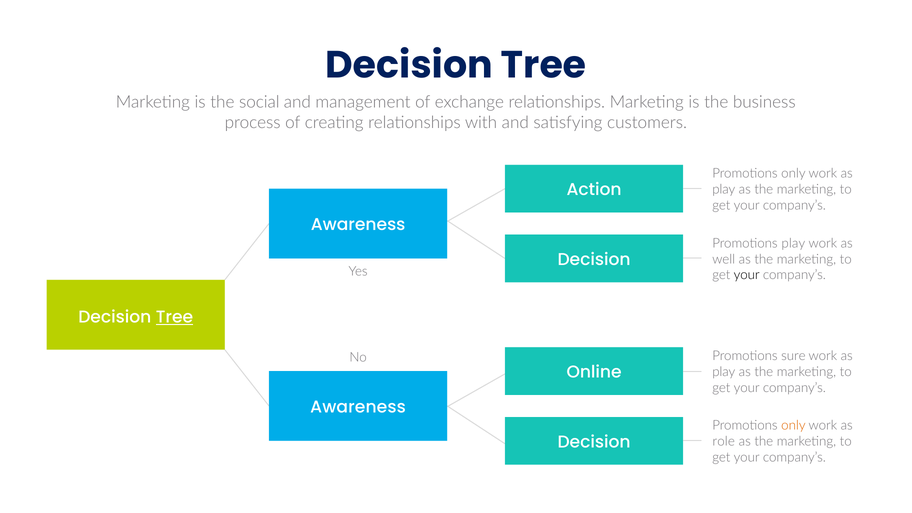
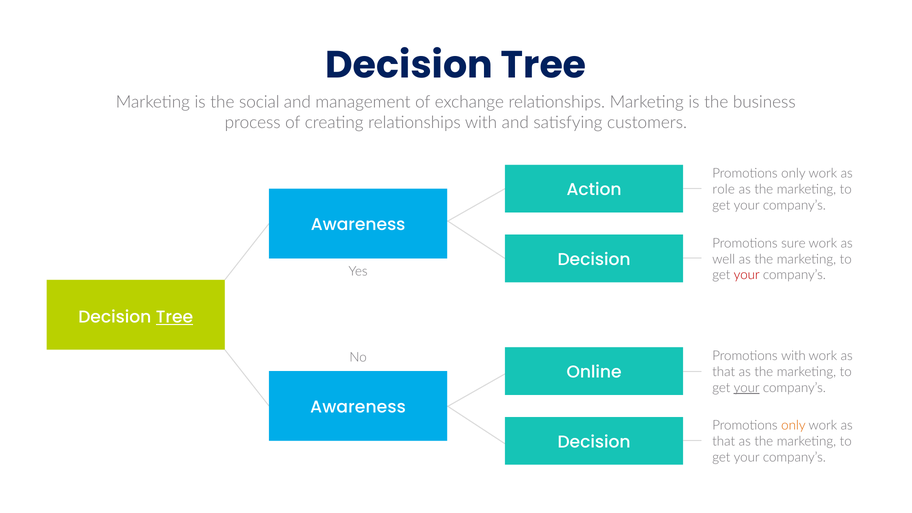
play: play -> role (724, 189)
Promotions play: play -> sure (793, 243)
your colour: black -> red (747, 275)
Promotions sure: sure -> with (793, 356)
play: play -> that (724, 372)
your underline: none -> present (747, 388)
role: role -> that (724, 442)
